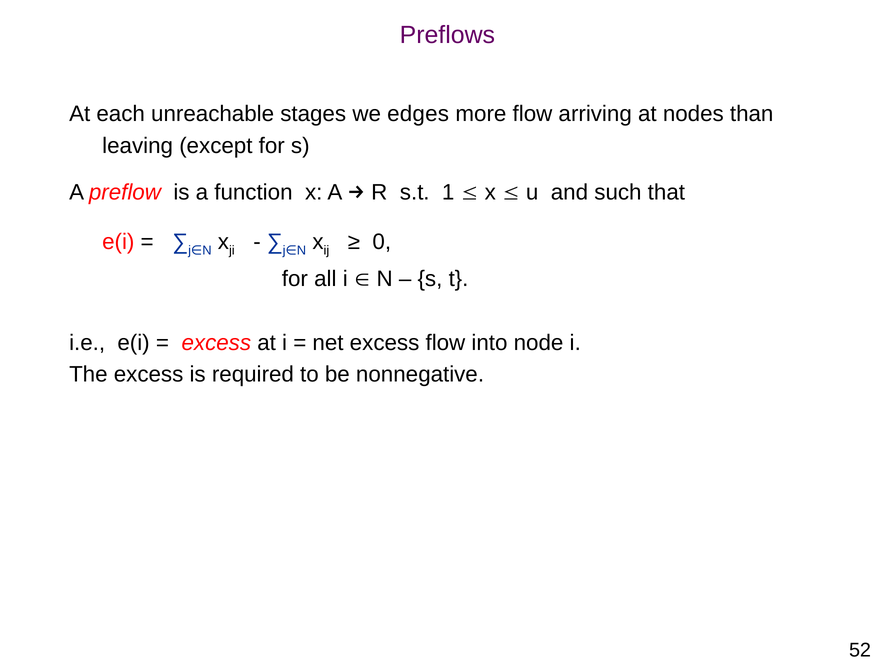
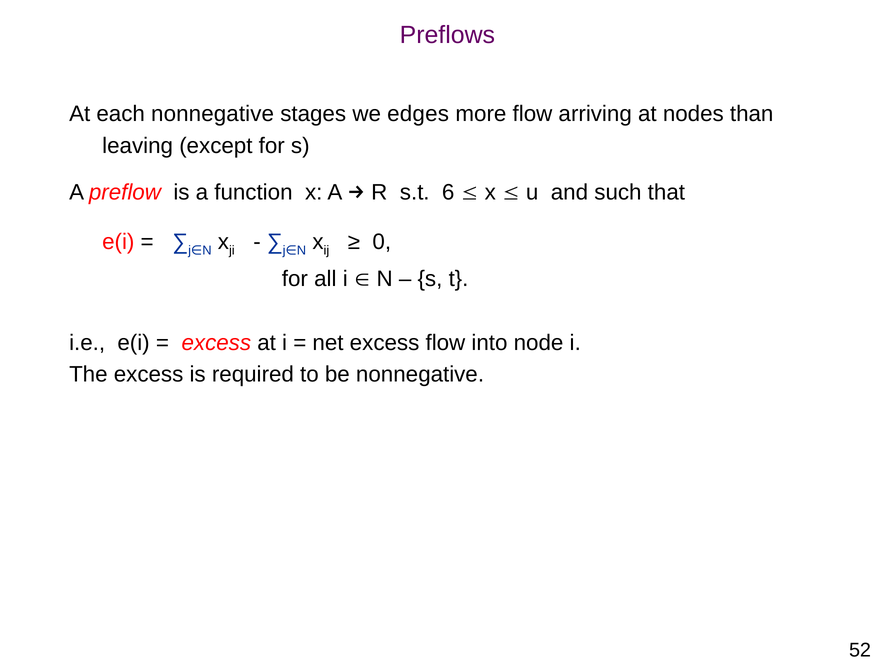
each unreachable: unreachable -> nonnegative (213, 114)
1: 1 -> 6 (448, 193)
